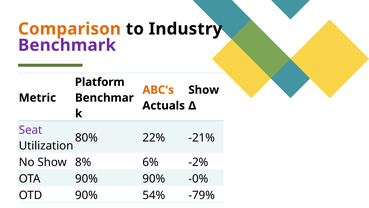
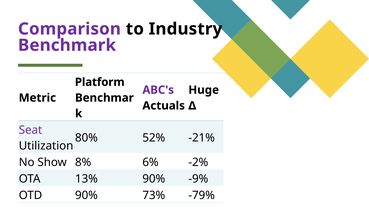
Comparison colour: orange -> purple (69, 29)
ABC's colour: orange -> purple (158, 90)
Show: Show -> Huge (204, 90)
22%: 22% -> 52% (154, 138)
OTA 90%: 90% -> 13% (86, 178)
-0%: -0% -> -9% (198, 178)
54%: 54% -> 73% (154, 195)
